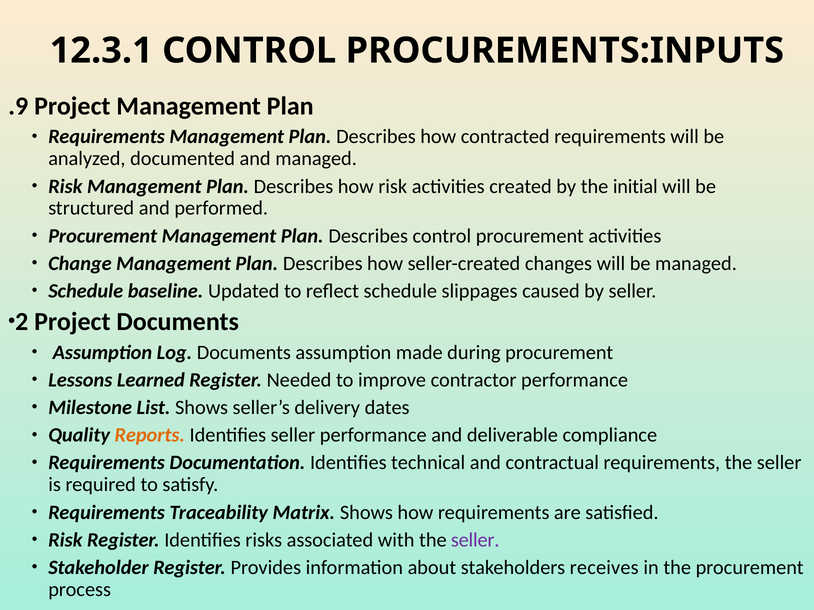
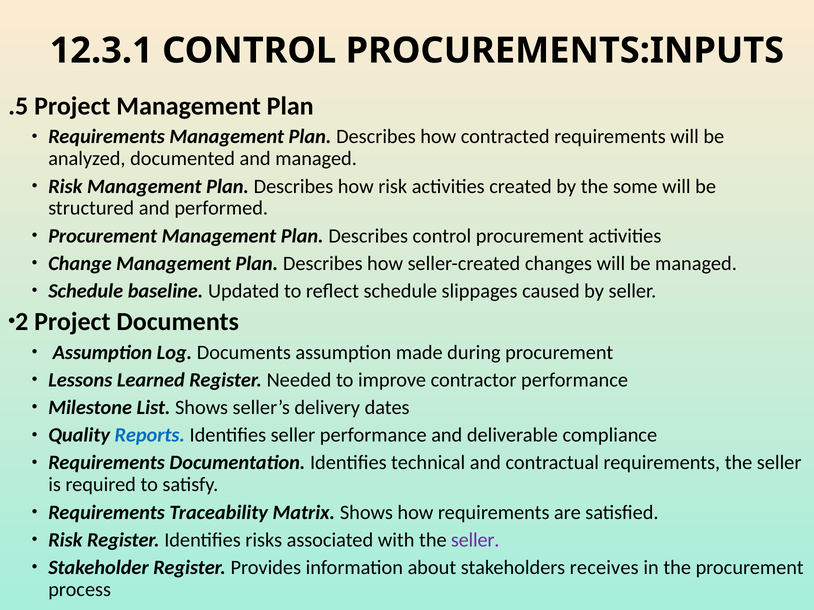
.9: .9 -> .5 (18, 106)
initial: initial -> some (635, 186)
Reports colour: orange -> blue (150, 436)
